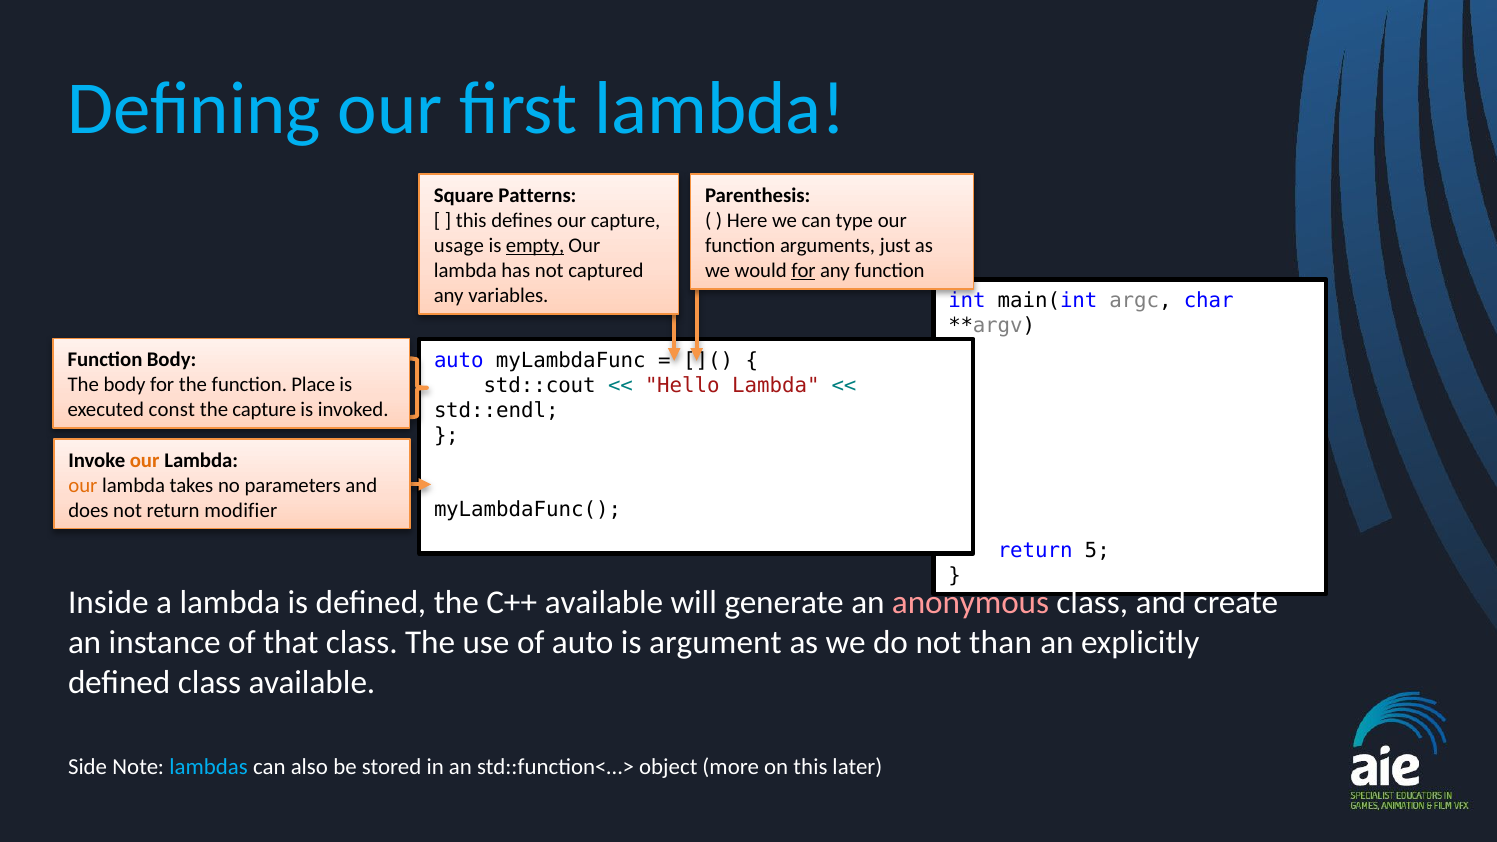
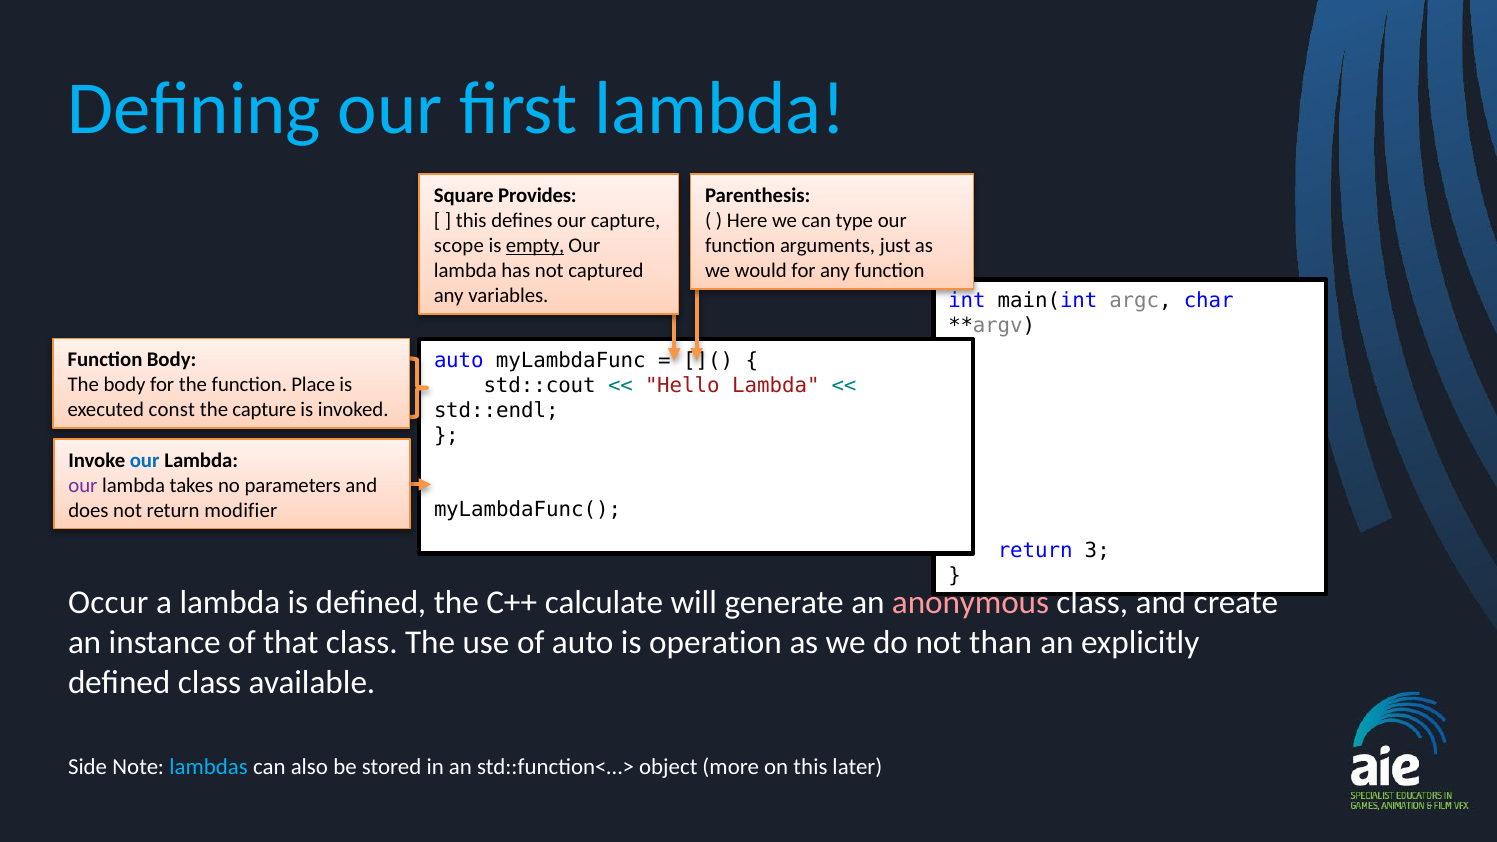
Patterns: Patterns -> Provides (537, 195)
usage: usage -> scope (459, 245)
for underline: present -> none (804, 270)
our colour: orange -> blue (145, 460)
our colour: orange -> purple (83, 485)
5: 5 -> 3 (1097, 551)
Inside: Inside -> Occur (108, 603)
C++ available: available -> calculate (604, 603)
argument: argument -> operation (715, 643)
